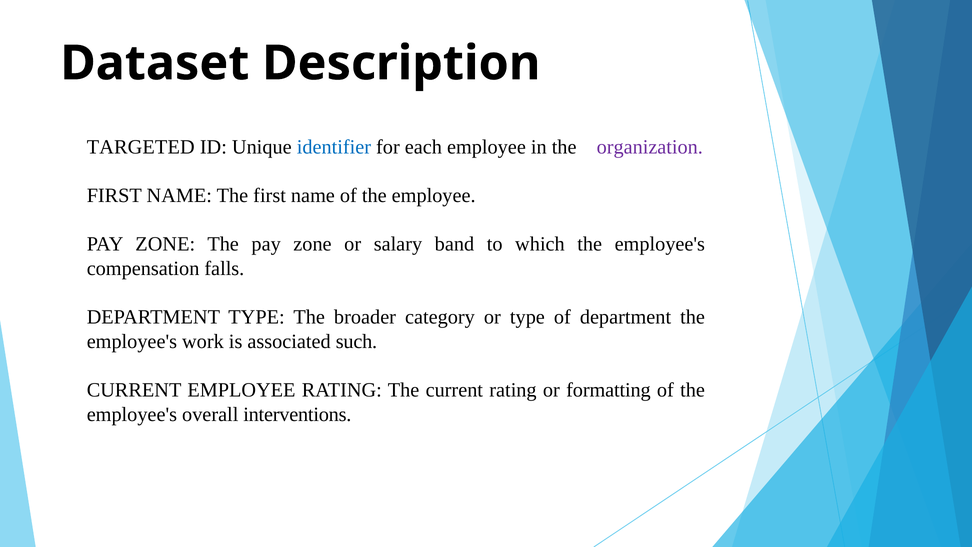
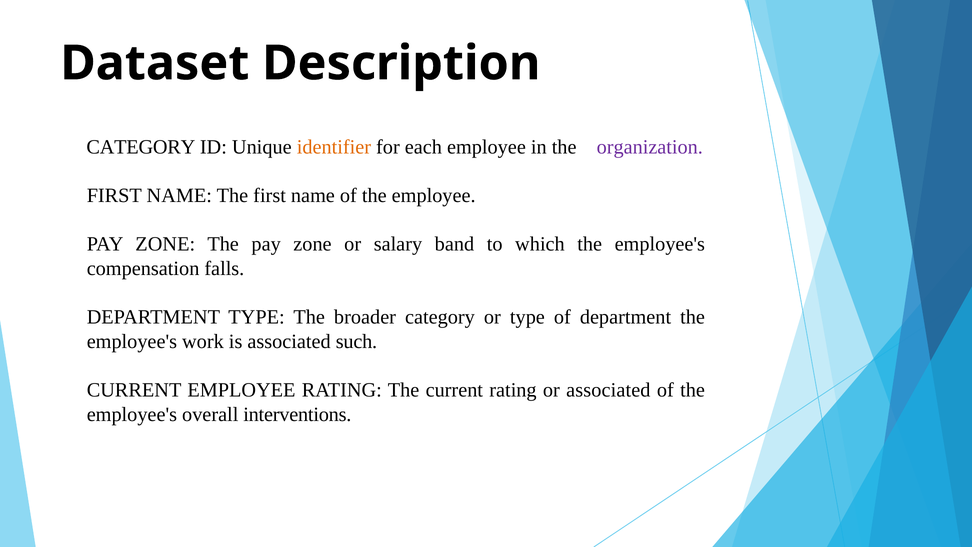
TARGETED: TARGETED -> CATEGORY (141, 147)
identifier colour: blue -> orange (334, 147)
or formatting: formatting -> associated (608, 390)
